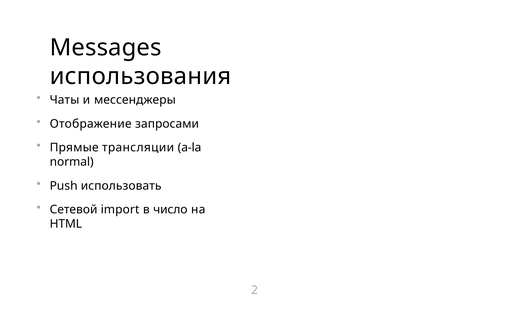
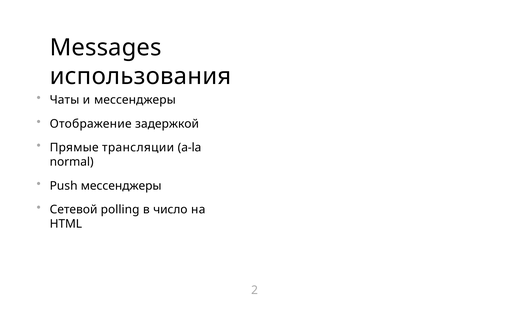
запросами: запросами -> задержкой (167, 124)
Push использовать: использовать -> мессенджеры (121, 186)
import: import -> polling (120, 210)
